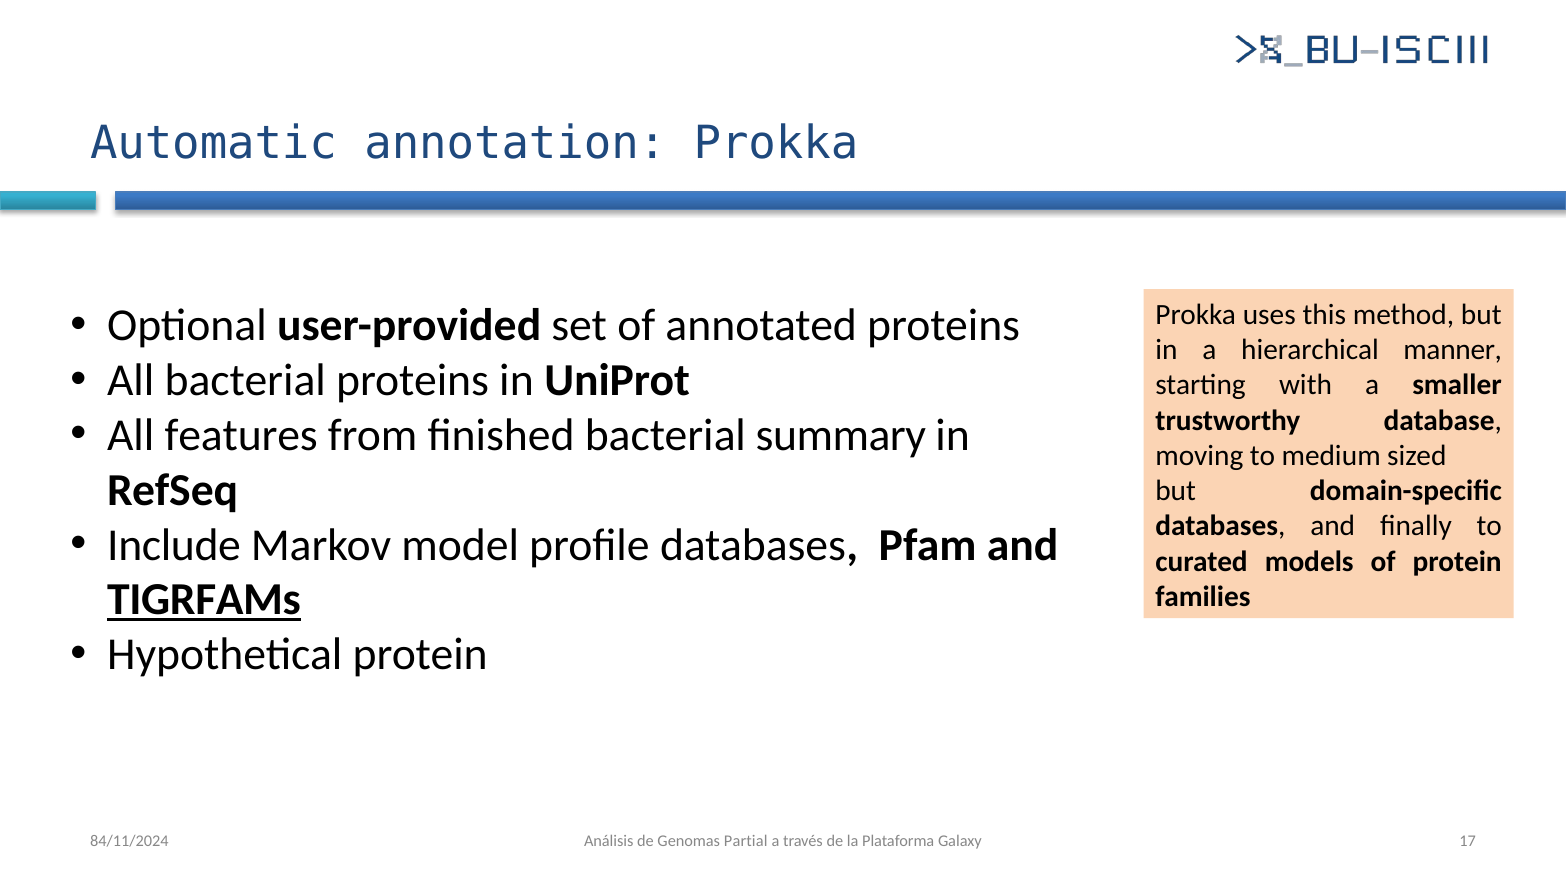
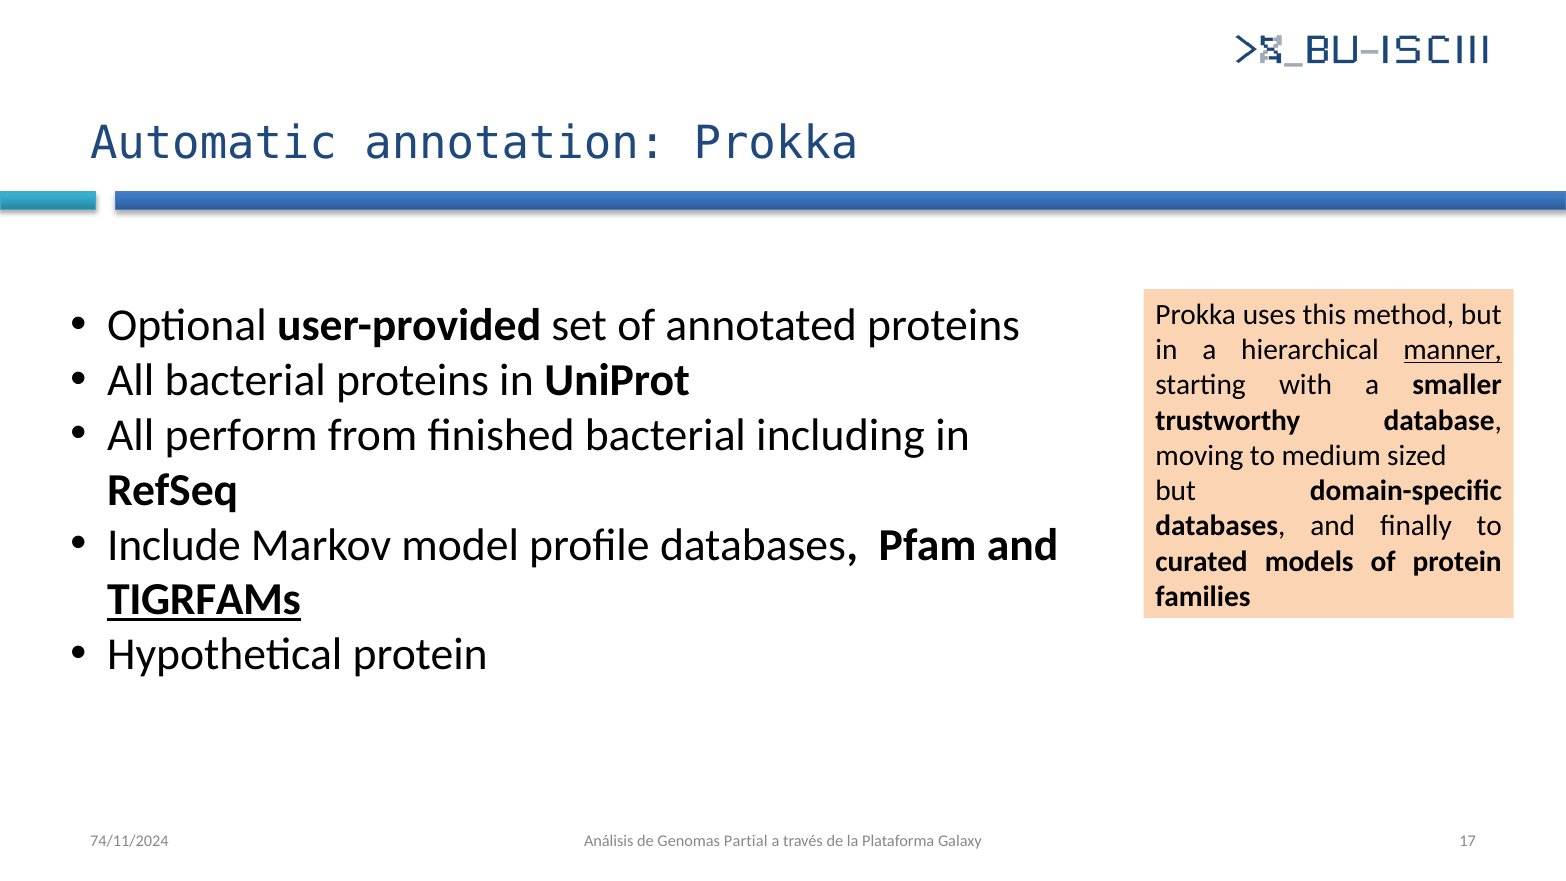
manner underline: none -> present (1453, 350)
features: features -> perform (241, 435)
summary: summary -> including (841, 435)
84/11/2024: 84/11/2024 -> 74/11/2024 (129, 841)
